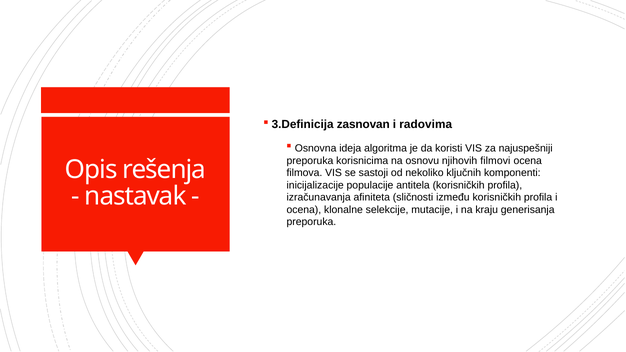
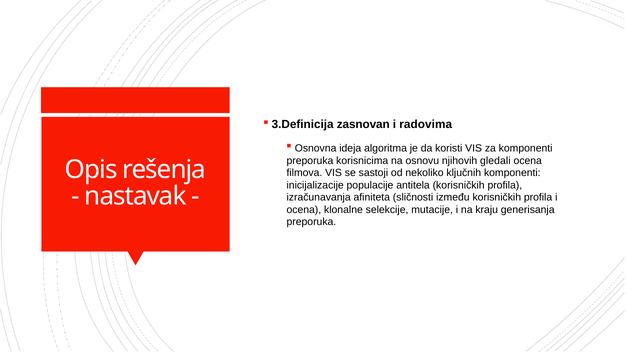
za najuspešniji: najuspešniji -> komponenti (526, 148)
filmovi: filmovi -> gledali (495, 161)
